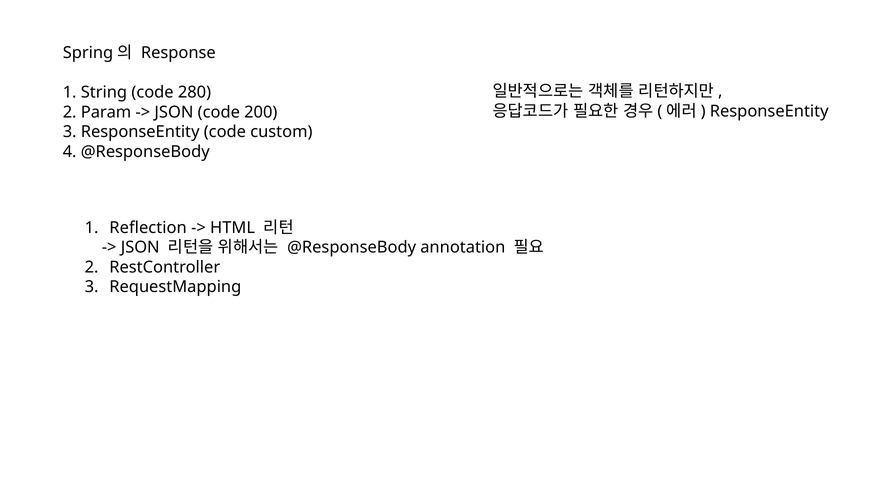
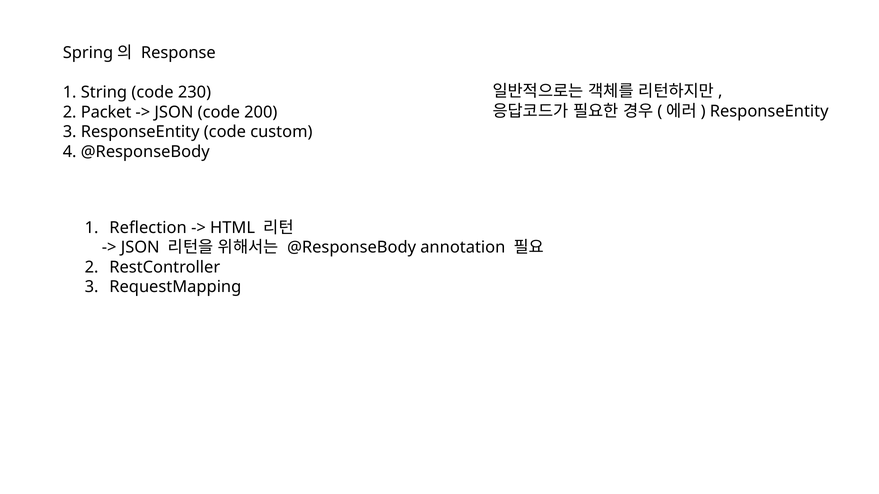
280: 280 -> 230 (195, 92)
Param: Param -> Packet (106, 112)
